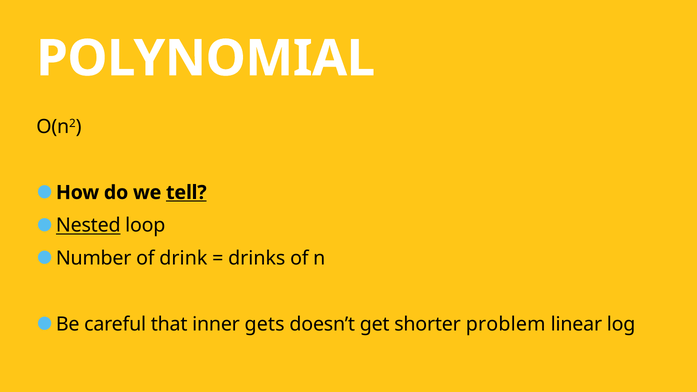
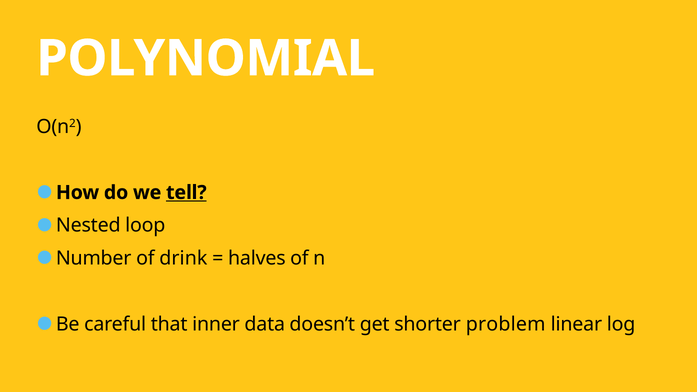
Nested underline: present -> none (88, 226)
drinks: drinks -> halves (257, 258)
gets: gets -> data (265, 324)
